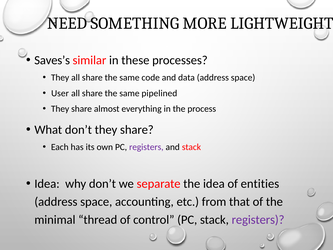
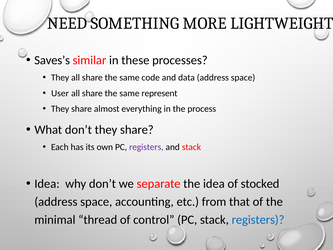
pipelined: pipelined -> represent (159, 93)
entities: entities -> stocked (260, 184)
registers colour: purple -> blue (258, 220)
